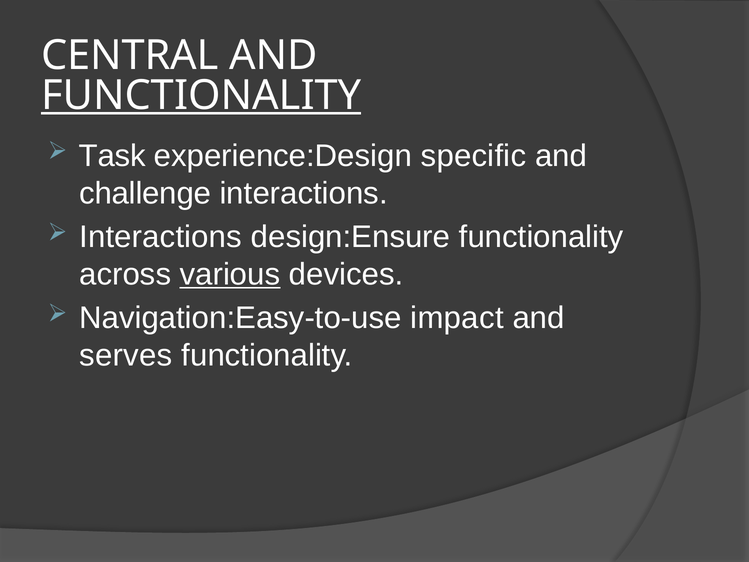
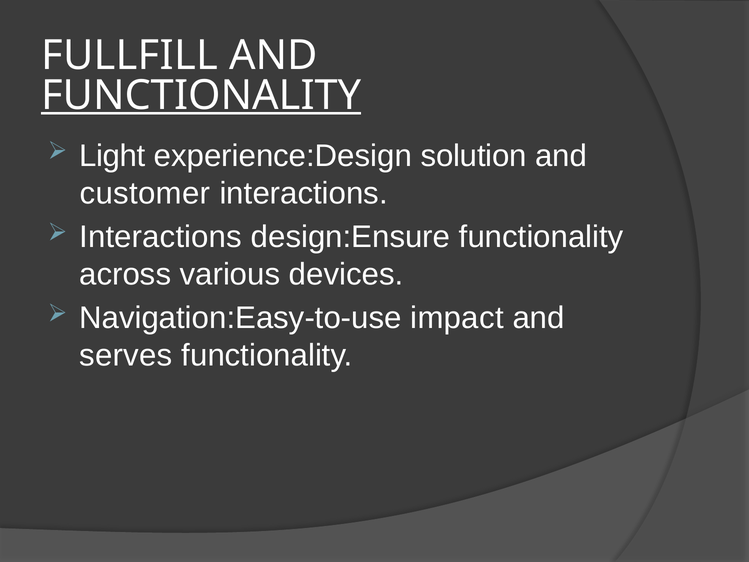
CENTRAL: CENTRAL -> FULLFILL (130, 56)
Task: Task -> Light (112, 156)
specific: specific -> solution (474, 156)
challenge: challenge -> customer (145, 193)
various underline: present -> none (230, 274)
